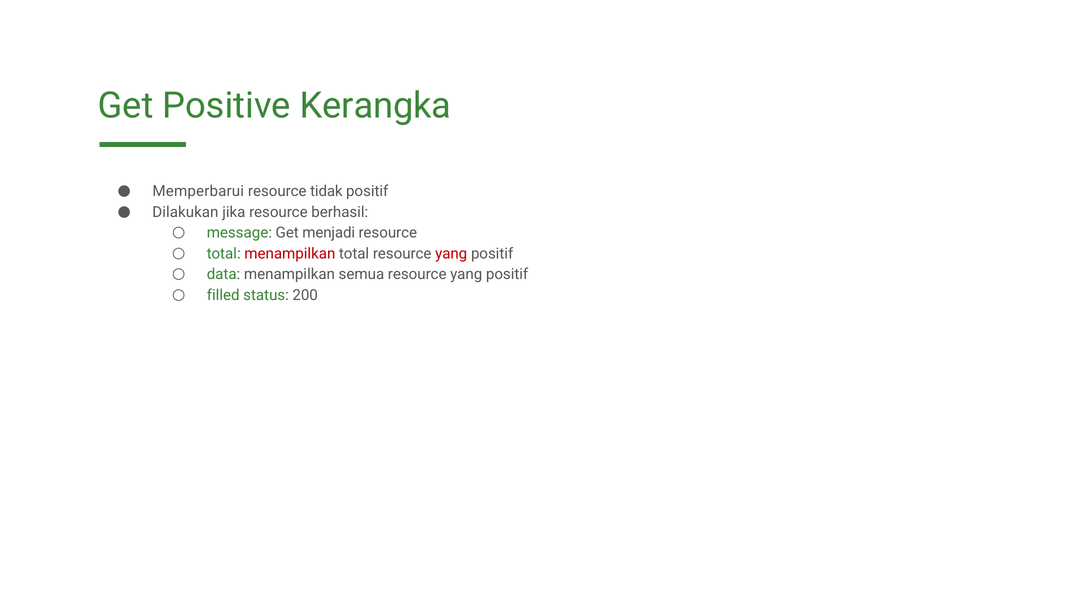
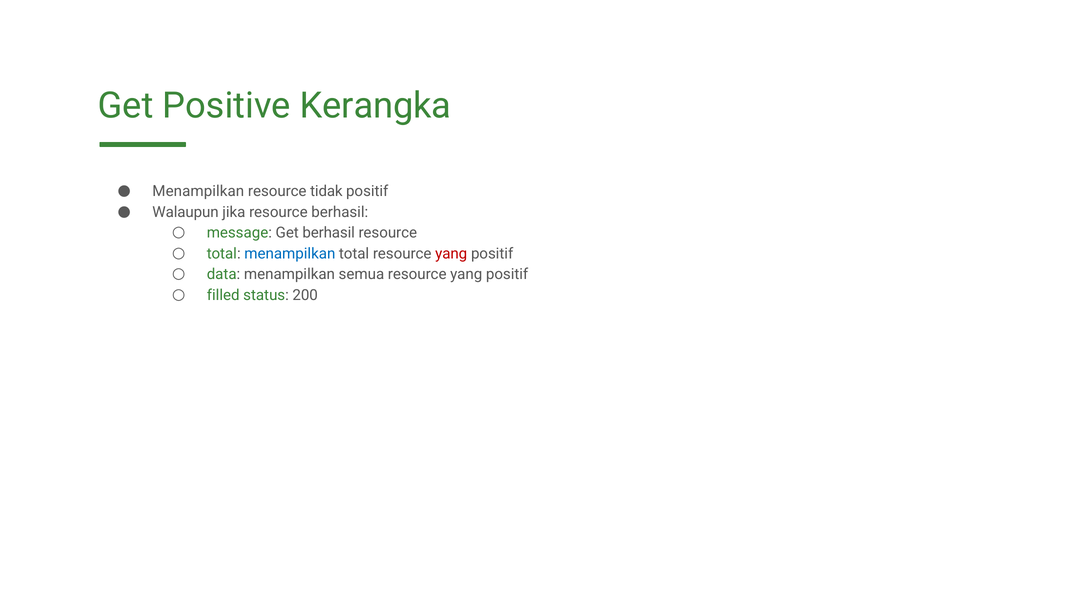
Memperbarui: Memperbarui -> Menampilkan (198, 191)
Dilakukan: Dilakukan -> Walaupun (185, 212)
Get menjadi: menjadi -> berhasil (329, 233)
menampilkan colour: red -> blue (290, 254)
